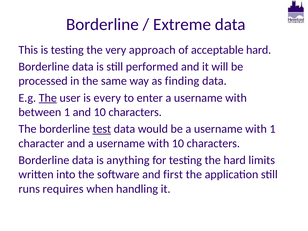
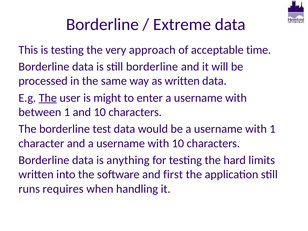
acceptable hard: hard -> time (259, 50)
still performed: performed -> borderline (152, 67)
as finding: finding -> written (182, 81)
every: every -> might (107, 98)
test underline: present -> none (102, 129)
